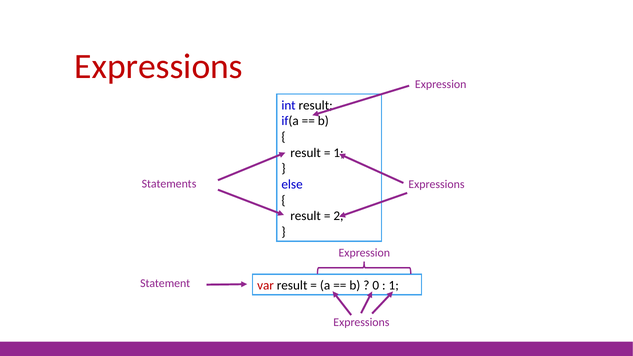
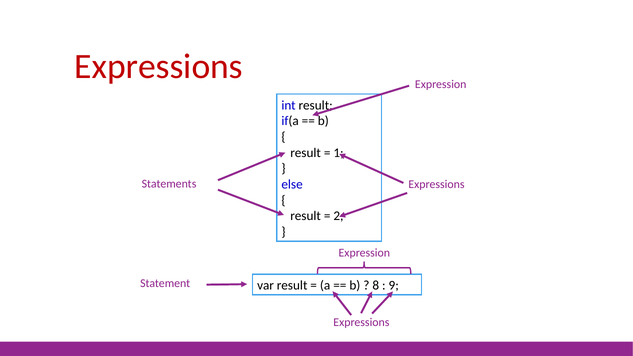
var colour: red -> black (266, 286)
0: 0 -> 8 (376, 286)
1: 1 -> 9 (394, 286)
